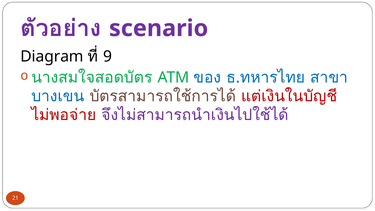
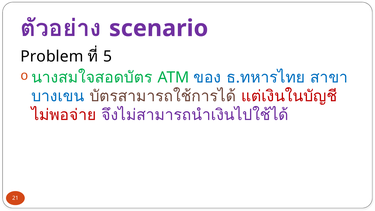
Diagram: Diagram -> Problem (52, 56)
9: 9 -> 5 (108, 56)
